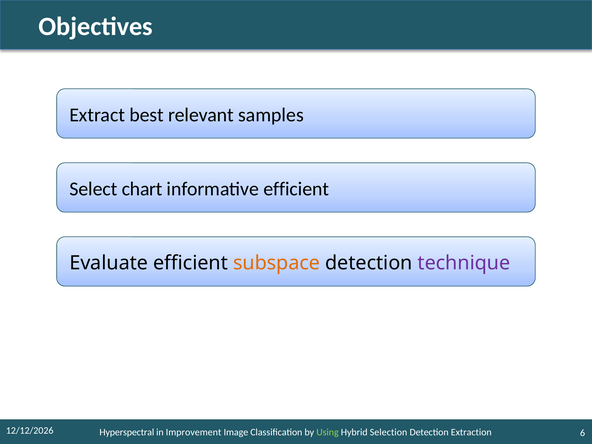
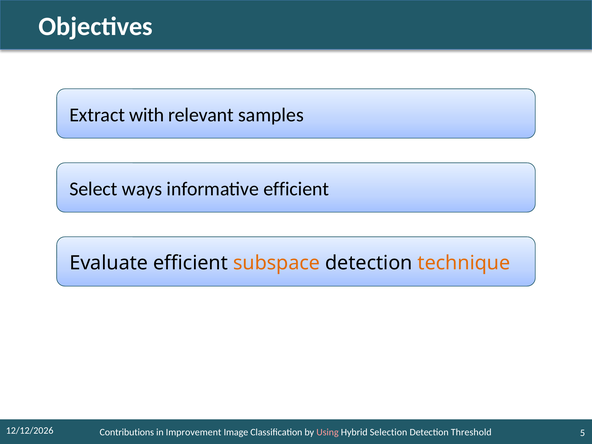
best: best -> with (147, 115)
chart: chart -> ways (142, 189)
technique colour: purple -> orange (464, 263)
6: 6 -> 5 (583, 433)
Hyperspectral: Hyperspectral -> Contributions (127, 432)
Using colour: light green -> pink (328, 432)
Extraction: Extraction -> Threshold (471, 432)
